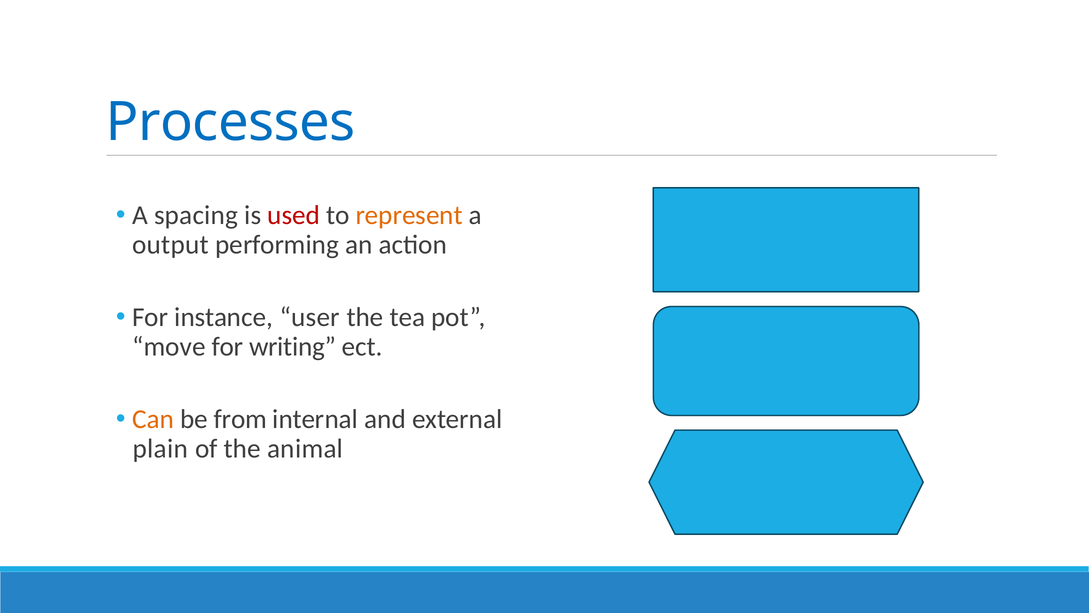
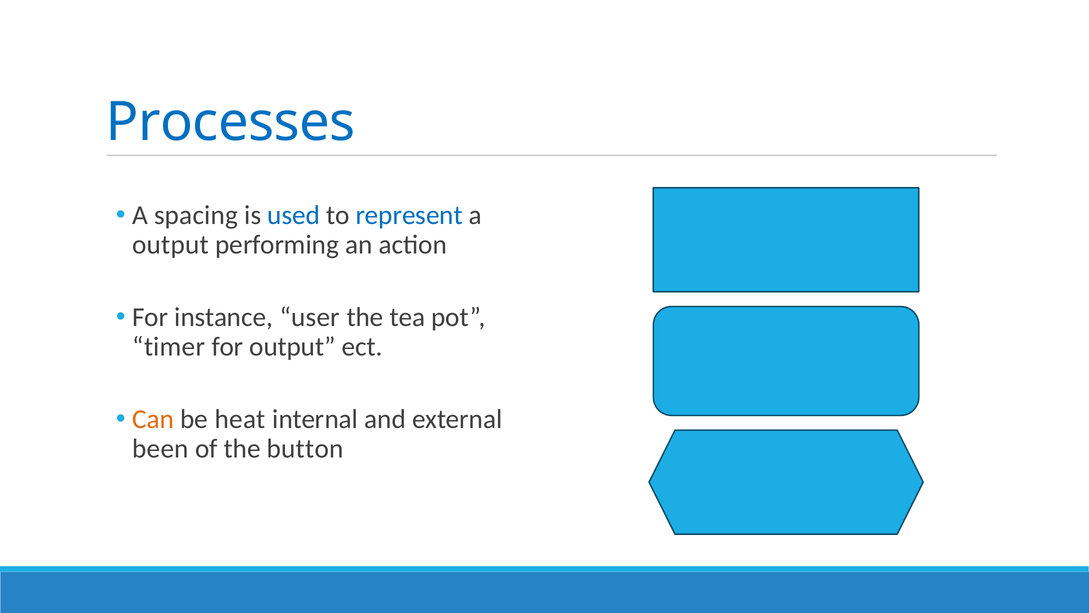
used colour: red -> blue (294, 215)
represent colour: orange -> blue (409, 215)
move: move -> timer (169, 346)
for writing: writing -> output (292, 346)
from: from -> heat (240, 419)
plain: plain -> been (160, 448)
animal: animal -> button (305, 448)
